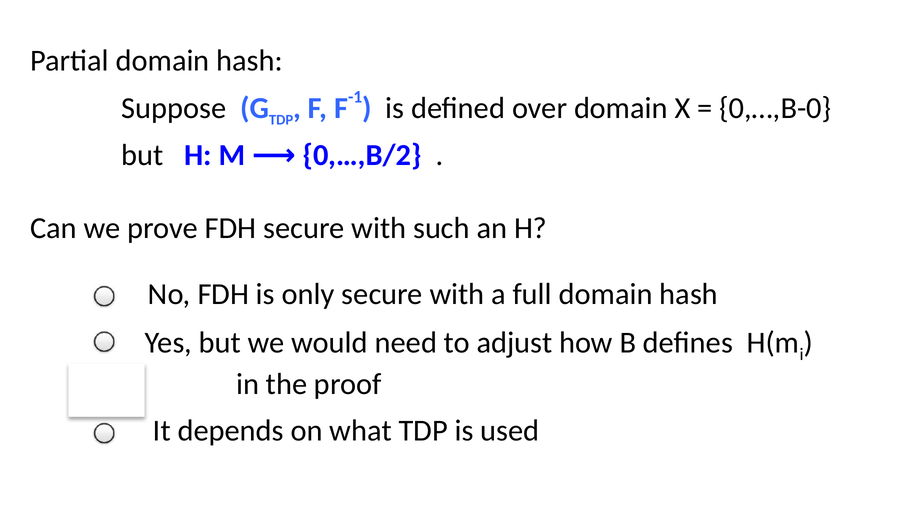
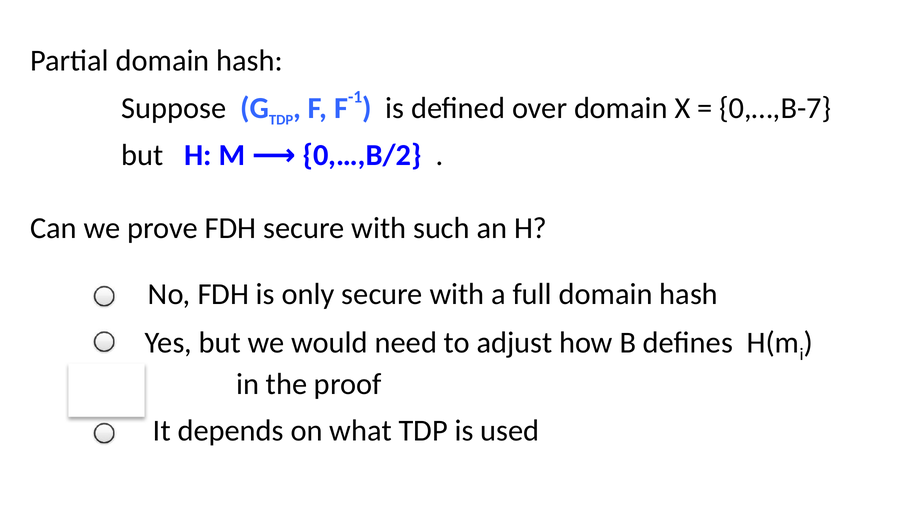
0,…,B-0: 0,…,B-0 -> 0,…,B-7 (775, 108)
